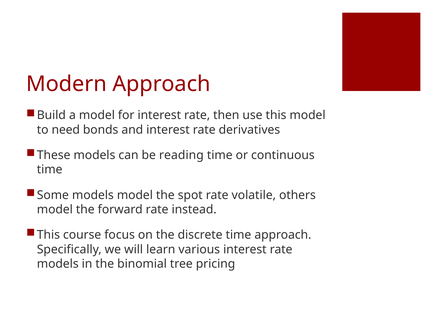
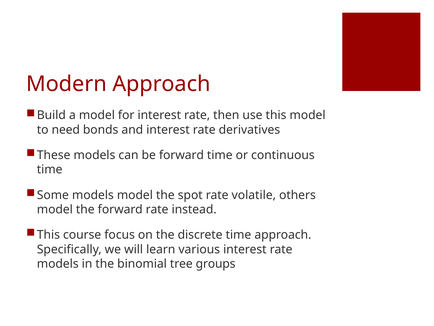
be reading: reading -> forward (181, 155)
pricing: pricing -> groups (216, 263)
